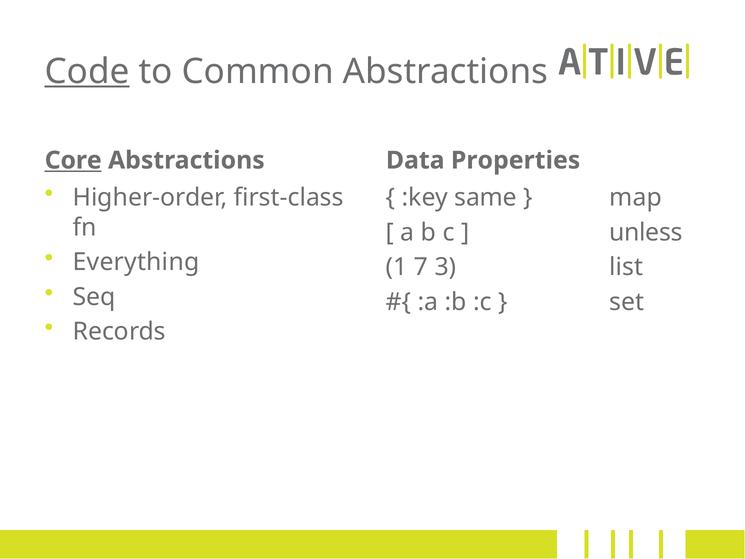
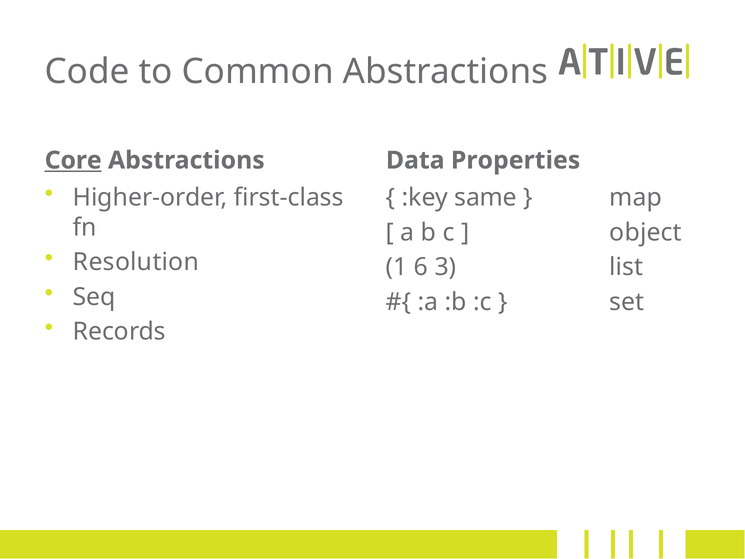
Code underline: present -> none (87, 71)
unless: unless -> object (646, 232)
Everything: Everything -> Resolution (136, 262)
7: 7 -> 6 (421, 267)
